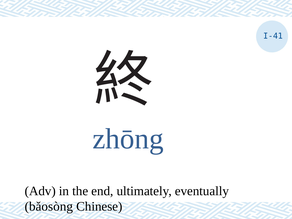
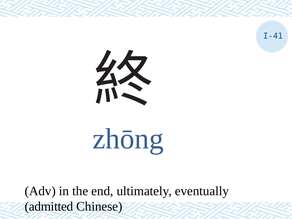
bǎosòng: bǎosòng -> admitted (49, 206)
